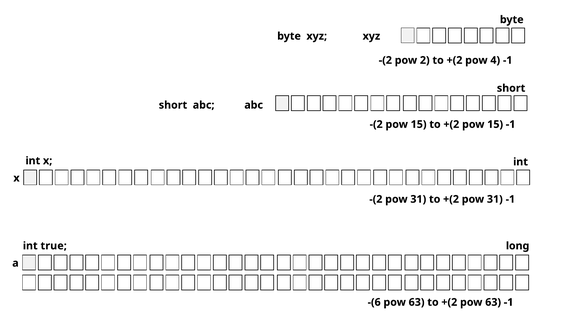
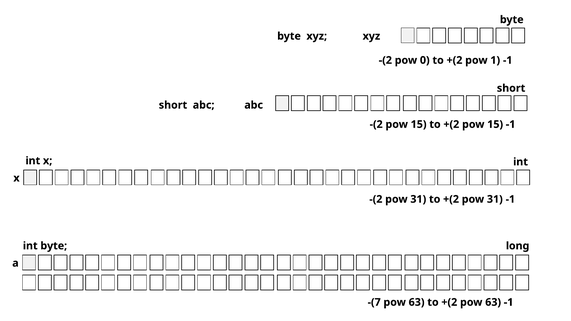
2: 2 -> 0 (425, 60)
4: 4 -> 1 (495, 60)
int true: true -> byte (54, 246)
-(6: -(6 -> -(7 (374, 302)
